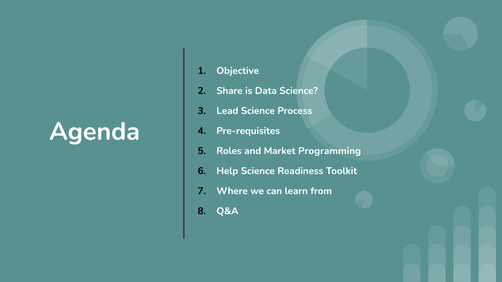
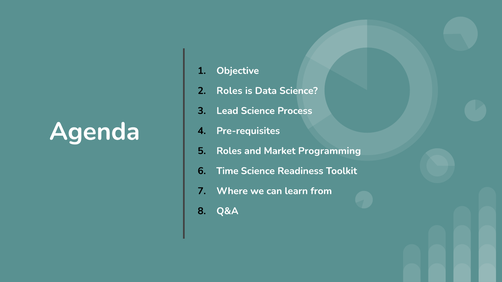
Share: Share -> Roles (229, 91)
Help: Help -> Time (227, 171)
